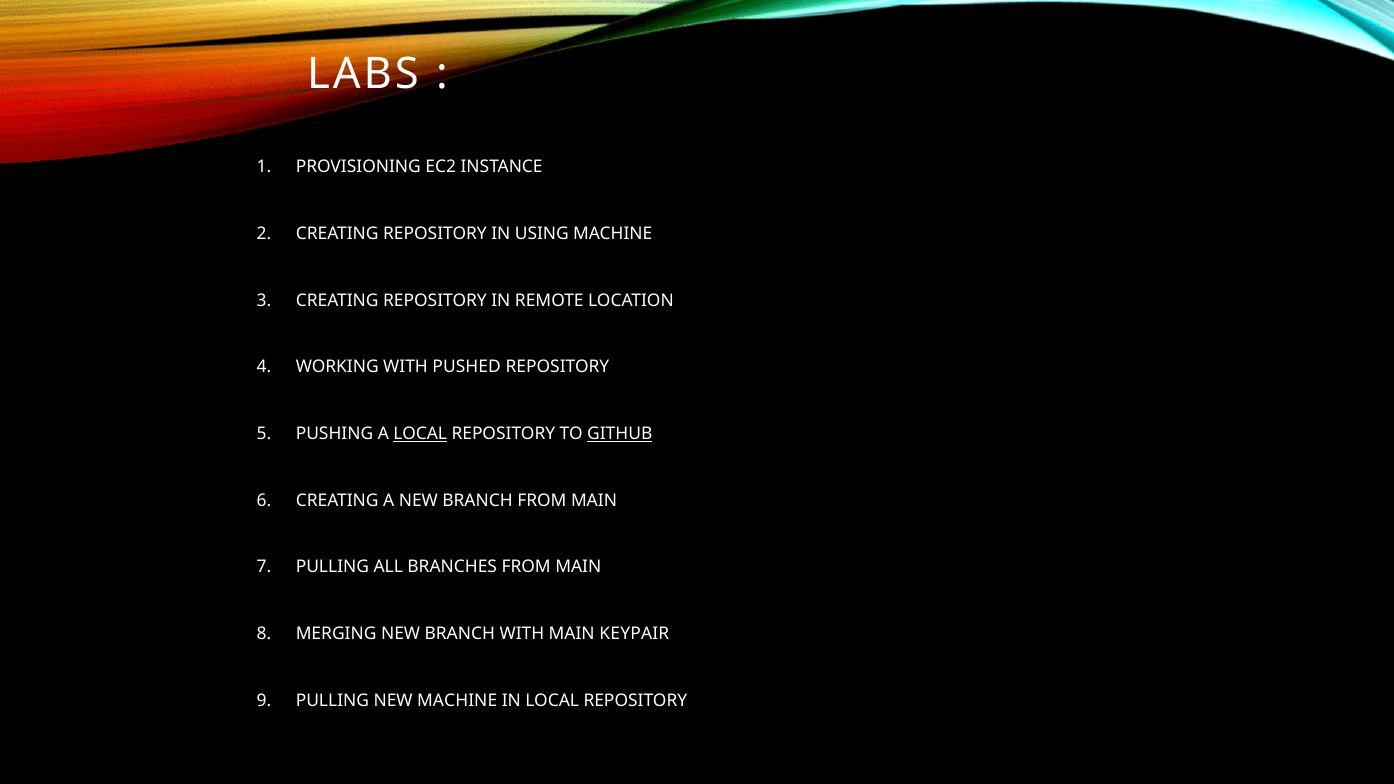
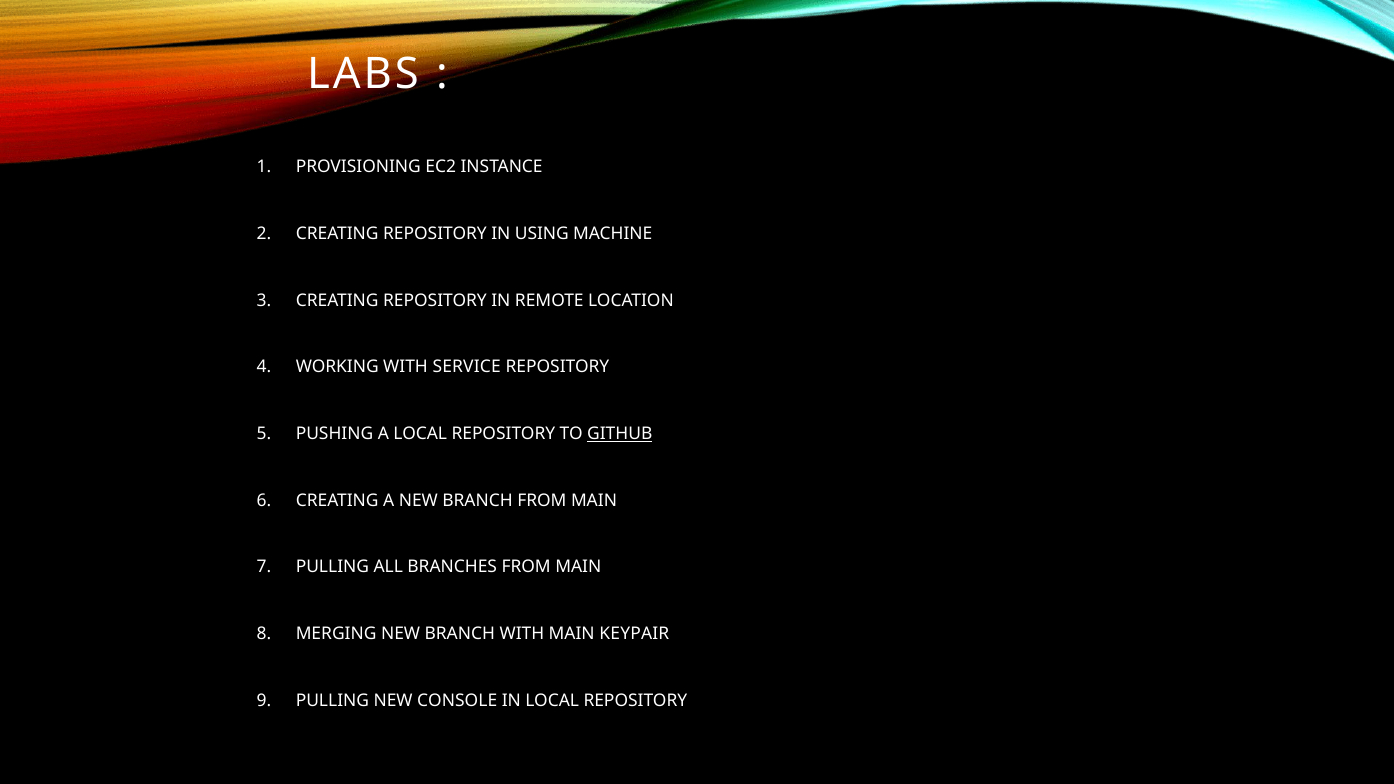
PUSHED: PUSHED -> SERVICE (467, 367)
LOCAL underline: present -> none (420, 434)
NEW MACHINE: MACHINE -> CONSOLE (457, 700)
